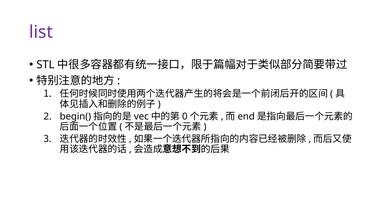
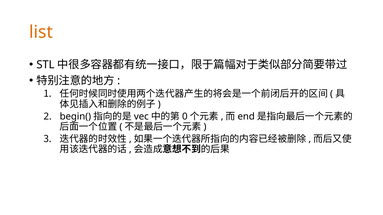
list colour: purple -> orange (41, 32)
